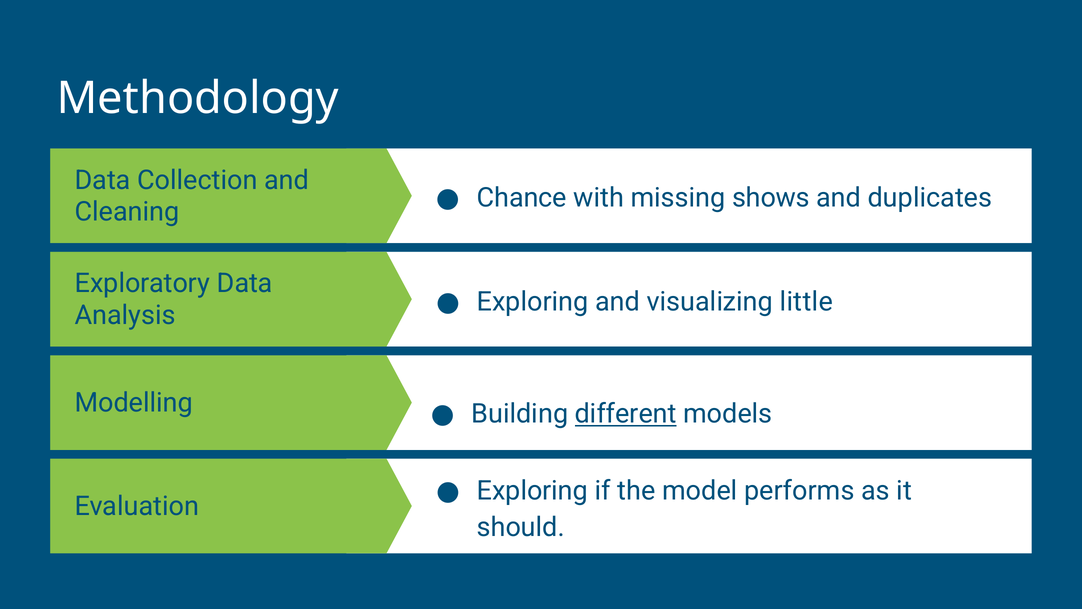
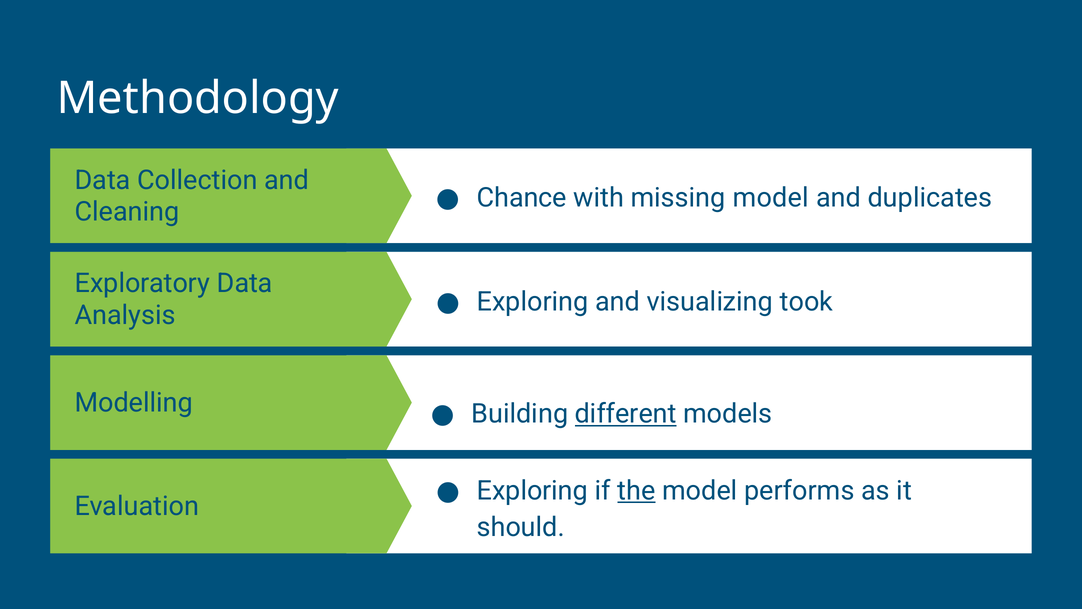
missing shows: shows -> model (771, 198)
little: little -> took (806, 302)
the underline: none -> present (636, 490)
